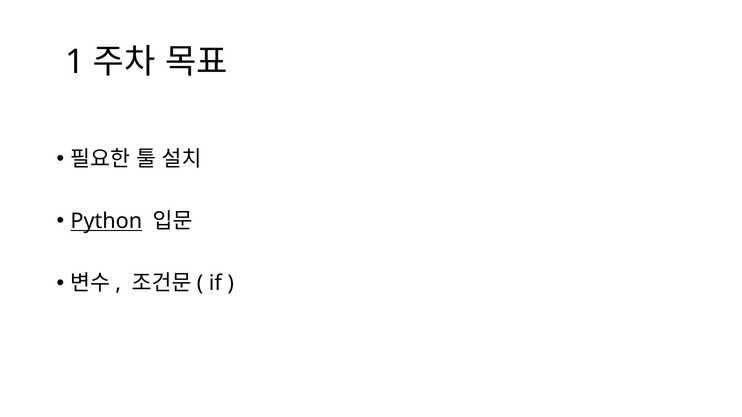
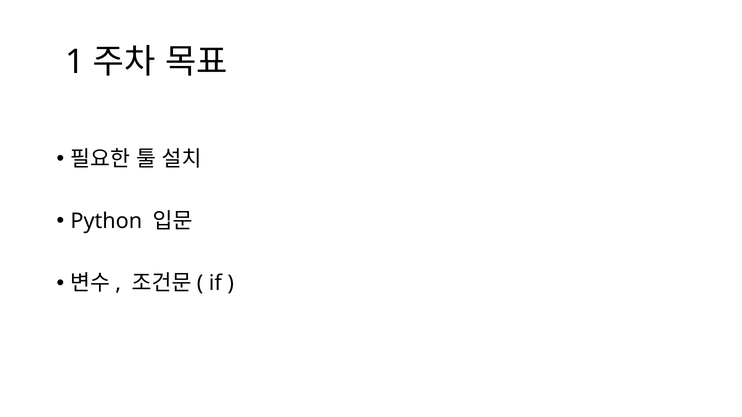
Python underline: present -> none (106, 221)
